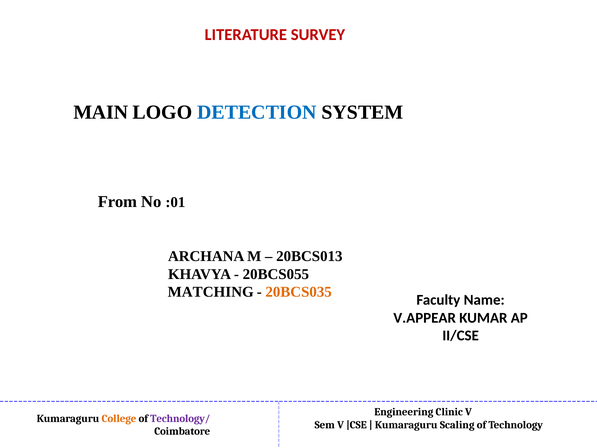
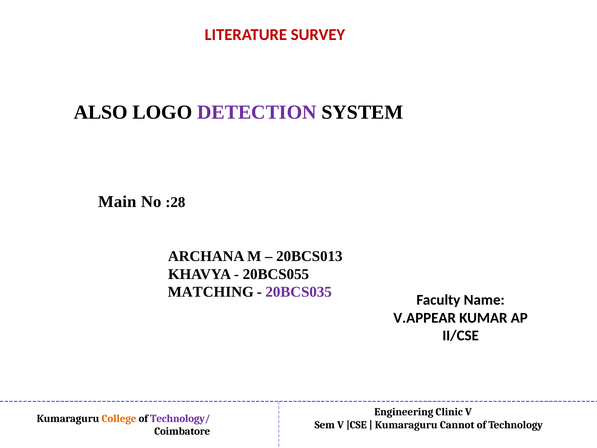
MAIN: MAIN -> ALSO (101, 112)
DETECTION colour: blue -> purple (257, 112)
From: From -> Main (117, 201)
:01: :01 -> :28 (175, 202)
20BCS035 colour: orange -> purple (299, 292)
Scaling: Scaling -> Cannot (457, 425)
